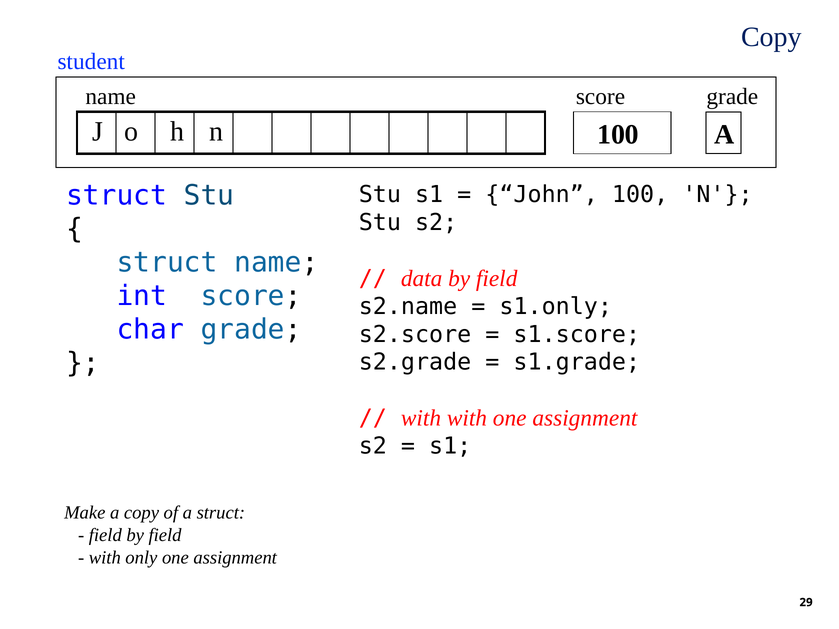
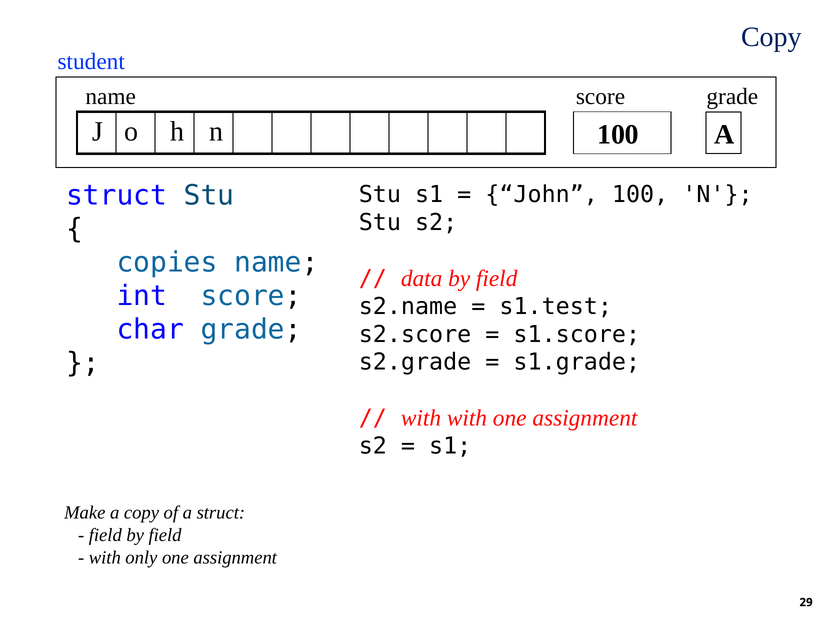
struct: struct -> copies (167, 263)
s1.only: s1.only -> s1.test (556, 306)
